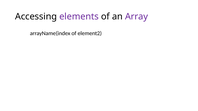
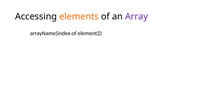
elements colour: purple -> orange (79, 17)
